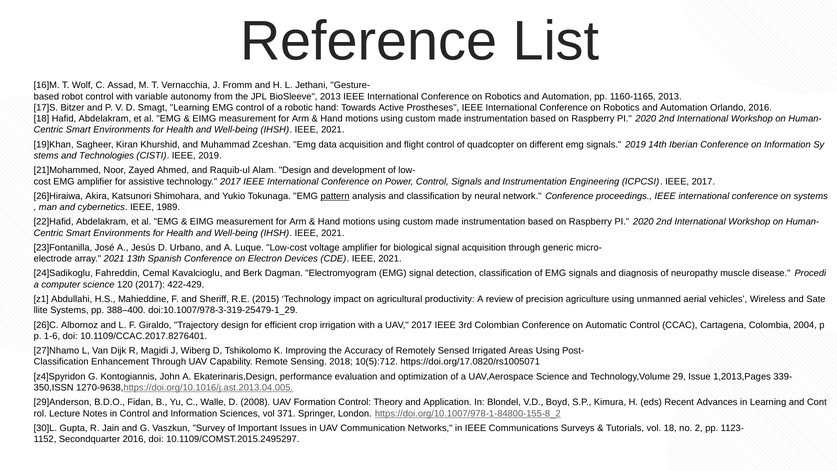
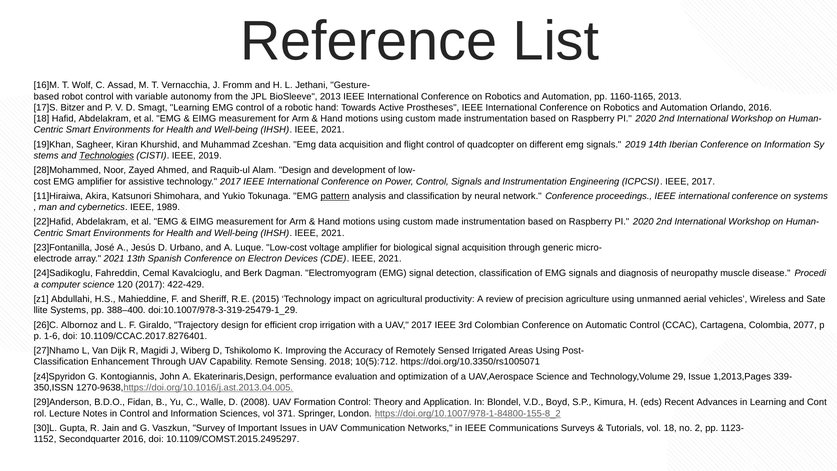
Technologies underline: none -> present (107, 156)
21]Mohammed: 21]Mohammed -> 28]Mohammed (67, 170)
26]Hiraiwa: 26]Hiraiwa -> 11]Hiraiwa (58, 196)
2004: 2004 -> 2077 (805, 325)
https://doi.org/17.0820/rs1005071: https://doi.org/17.0820/rs1005071 -> https://doi.org/10.3350/rs1005071 (470, 362)
